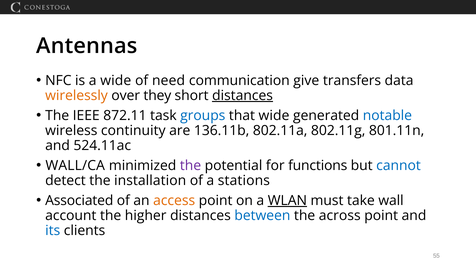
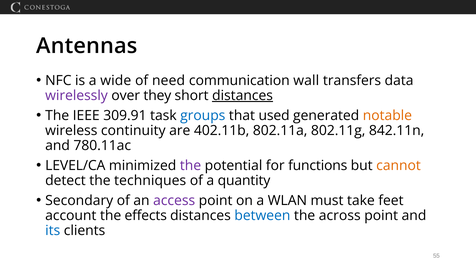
give: give -> wall (306, 80)
wirelessly colour: orange -> purple (76, 95)
872.11: 872.11 -> 309.91 (125, 115)
that wide: wide -> used (274, 115)
notable colour: blue -> orange (387, 115)
136.11b: 136.11b -> 402.11b (222, 130)
801.11n: 801.11n -> 842.11n (397, 130)
524.11ac: 524.11ac -> 780.11ac (102, 145)
WALL/CA: WALL/CA -> LEVEL/CA (75, 165)
cannot colour: blue -> orange (399, 165)
installation: installation -> techniques (150, 180)
stations: stations -> quantity (244, 180)
Associated: Associated -> Secondary (79, 200)
access colour: orange -> purple (174, 200)
WLAN underline: present -> none (287, 200)
wall: wall -> feet (391, 200)
higher: higher -> effects (146, 215)
